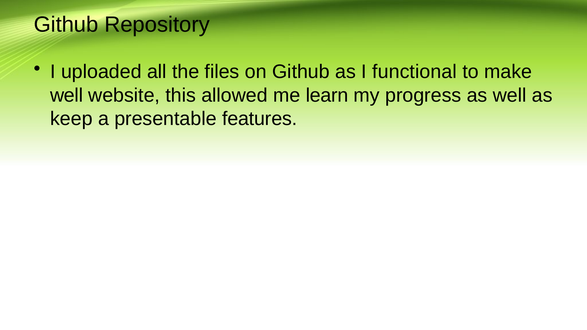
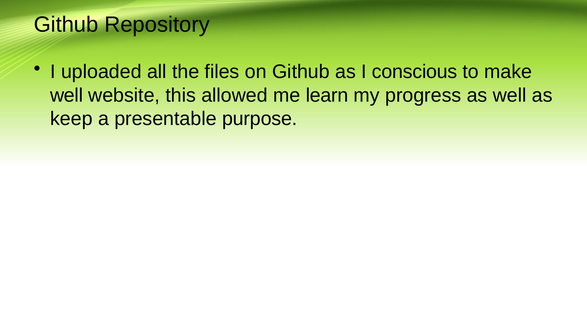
functional: functional -> conscious (415, 72)
features: features -> purpose (260, 119)
